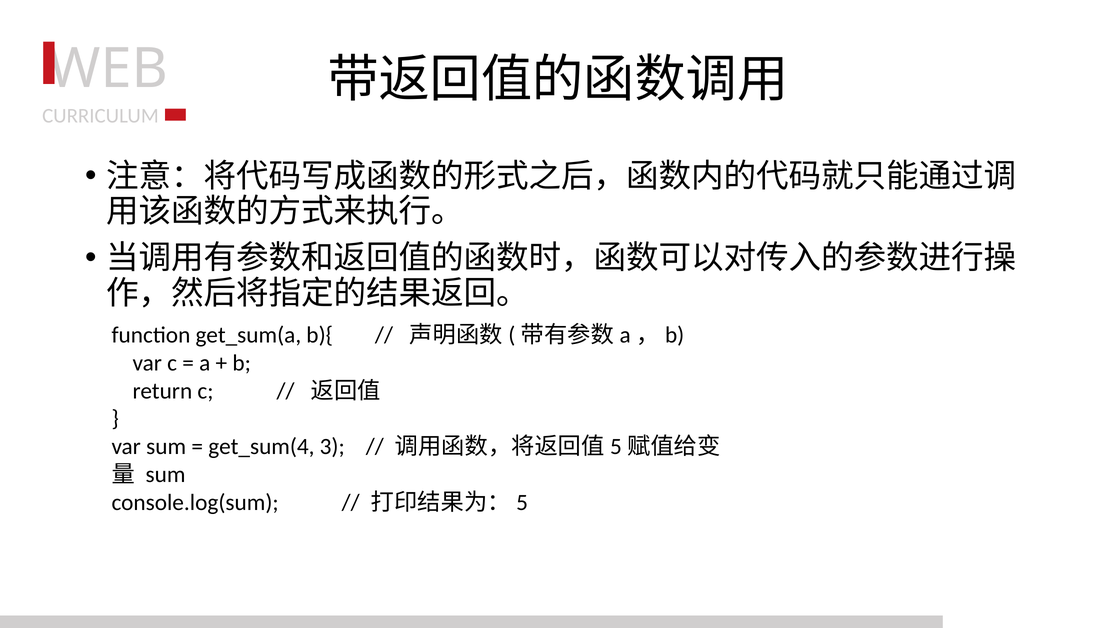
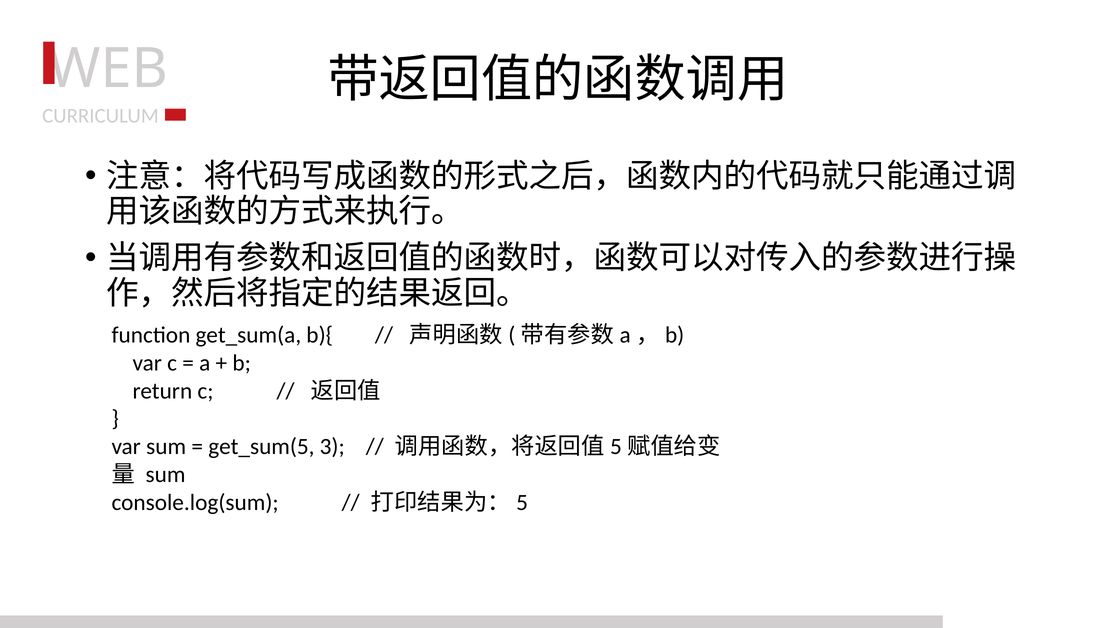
get_sum(4: get_sum(4 -> get_sum(5 (261, 447)
